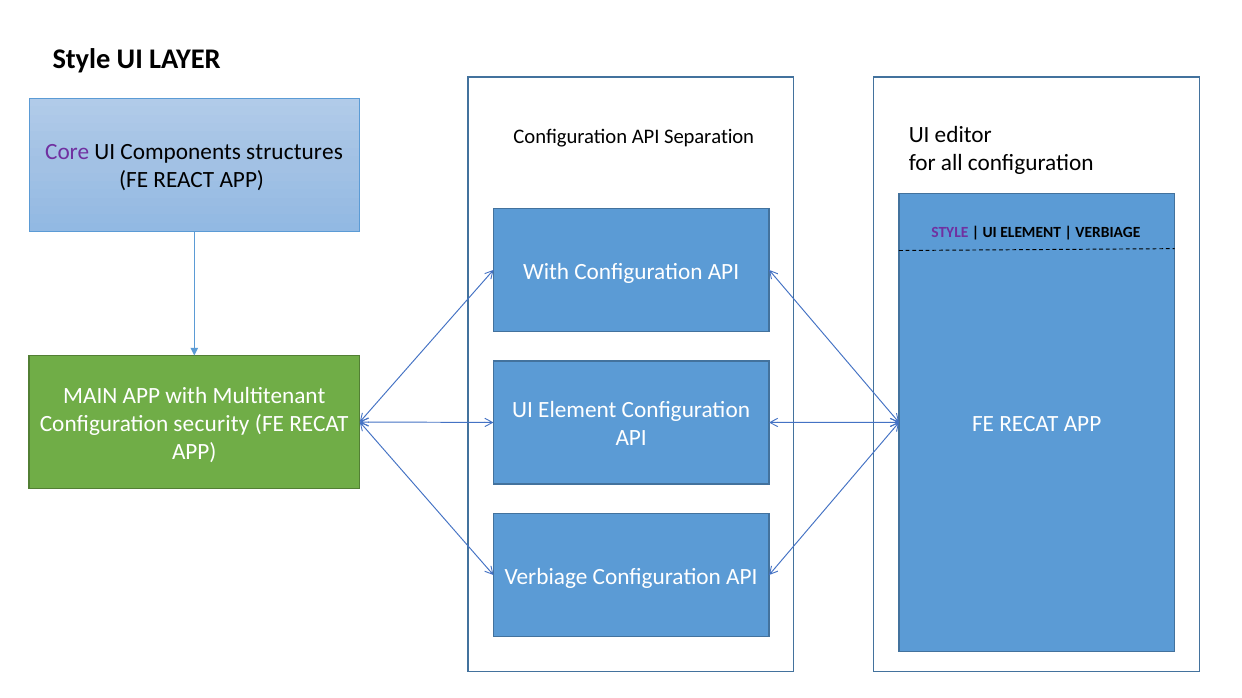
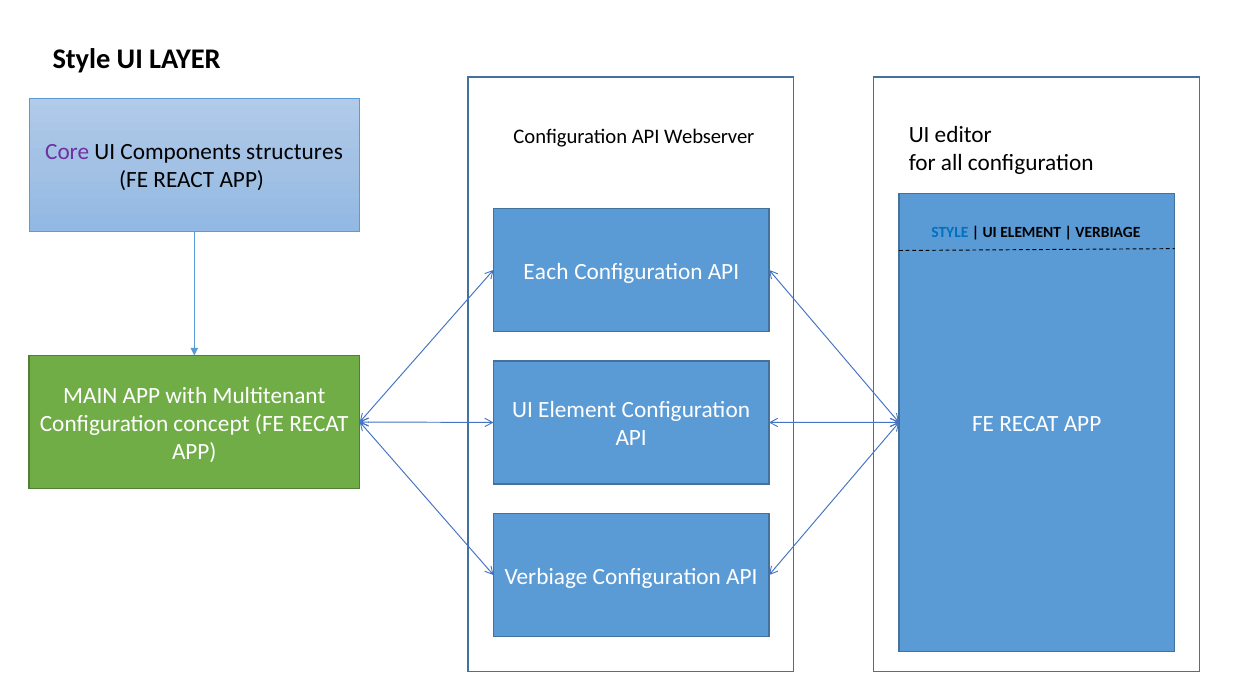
Separation: Separation -> Webserver (709, 136)
STYLE colour: purple -> blue (950, 233)
With: With -> Each (546, 272)
security: security -> concept (212, 424)
